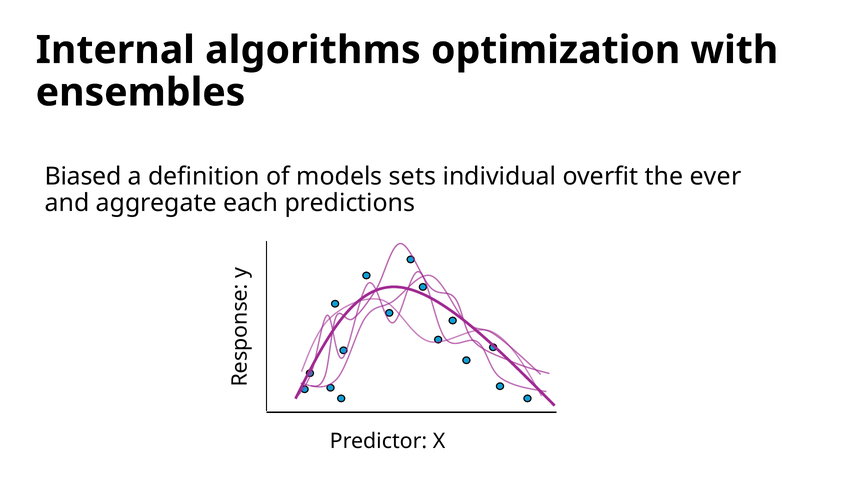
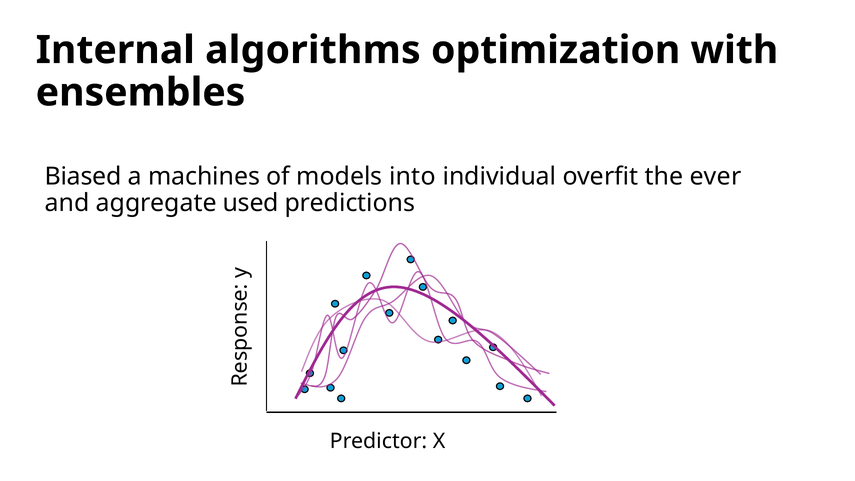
definition: definition -> machines (204, 176)
sets: sets -> into (412, 176)
each: each -> used (251, 203)
